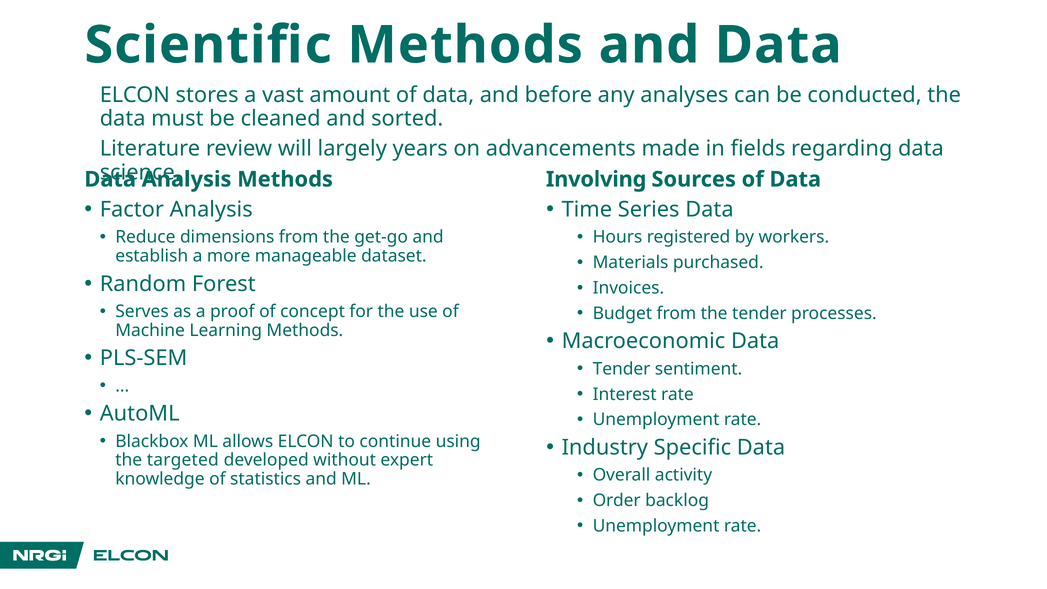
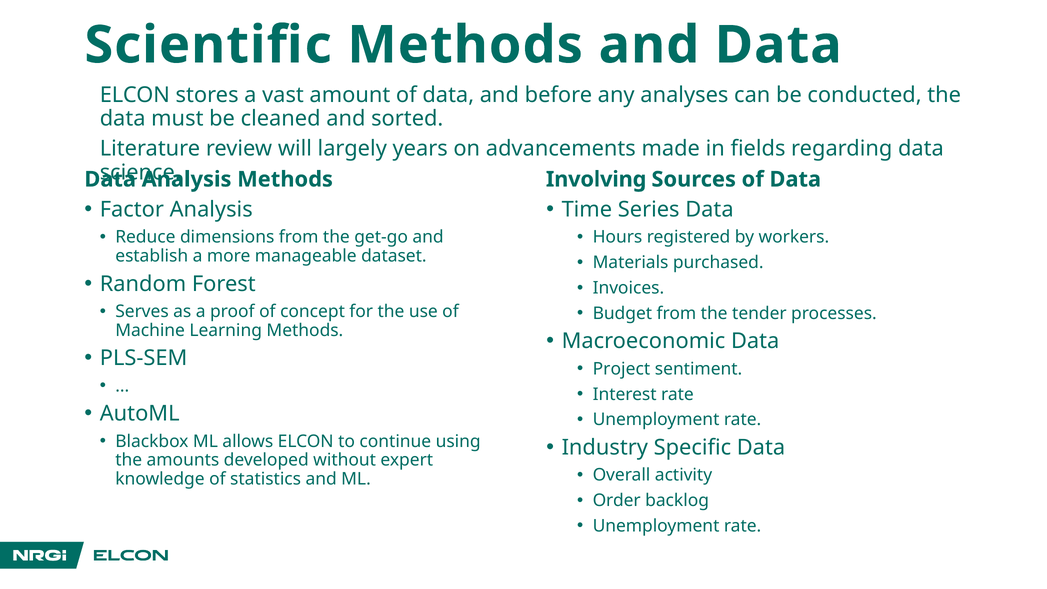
Tender: Tender -> Project (621, 369)
targeted: targeted -> amounts (183, 460)
